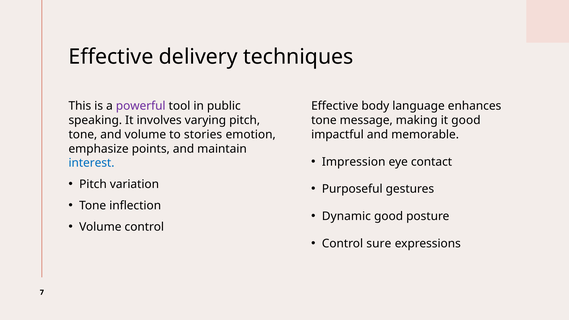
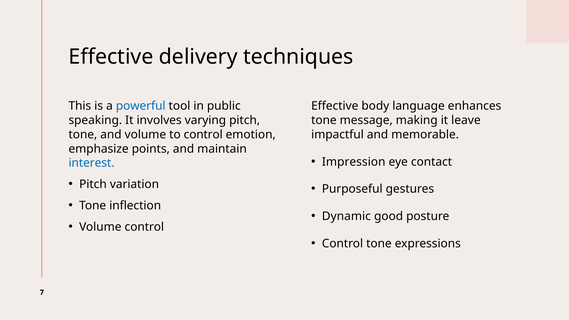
powerful colour: purple -> blue (141, 106)
it good: good -> leave (466, 120)
to stories: stories -> control (203, 135)
Control sure: sure -> tone (379, 244)
